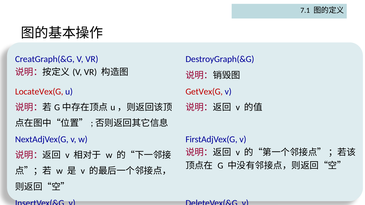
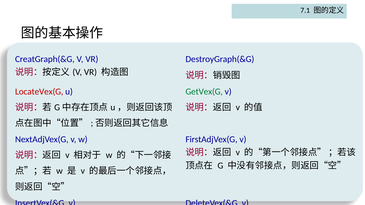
GetVex(G colour: red -> green (204, 92)
